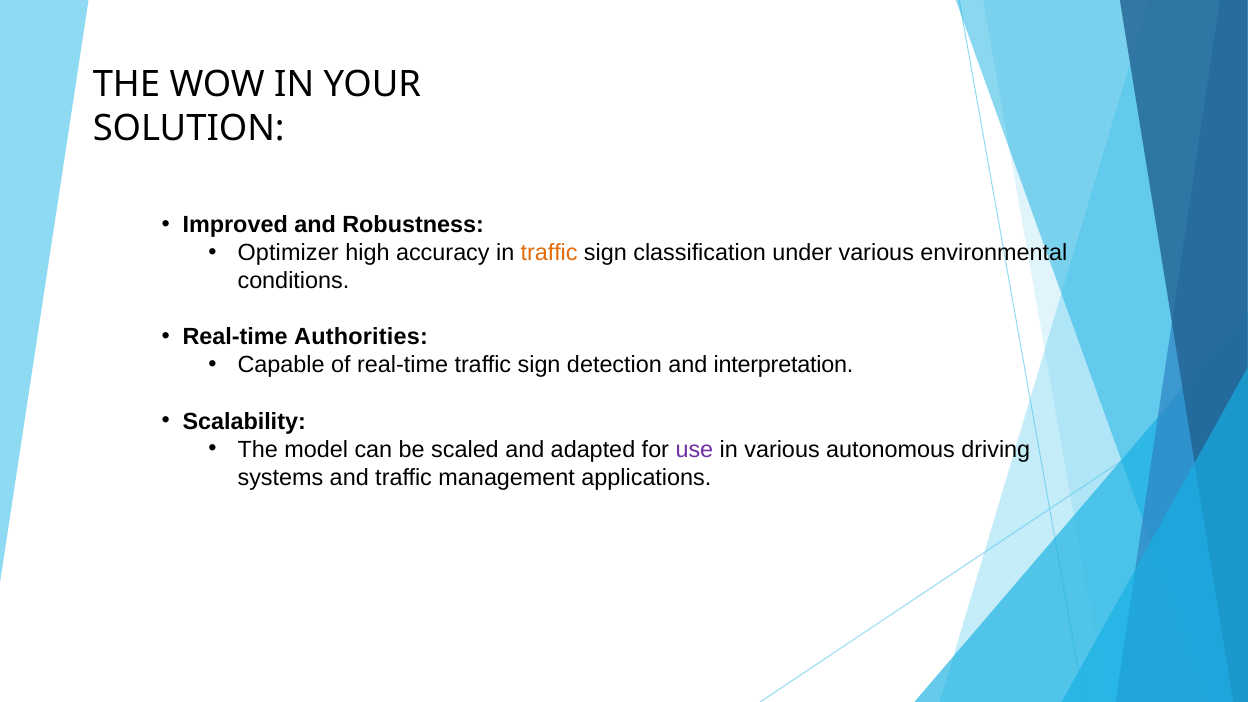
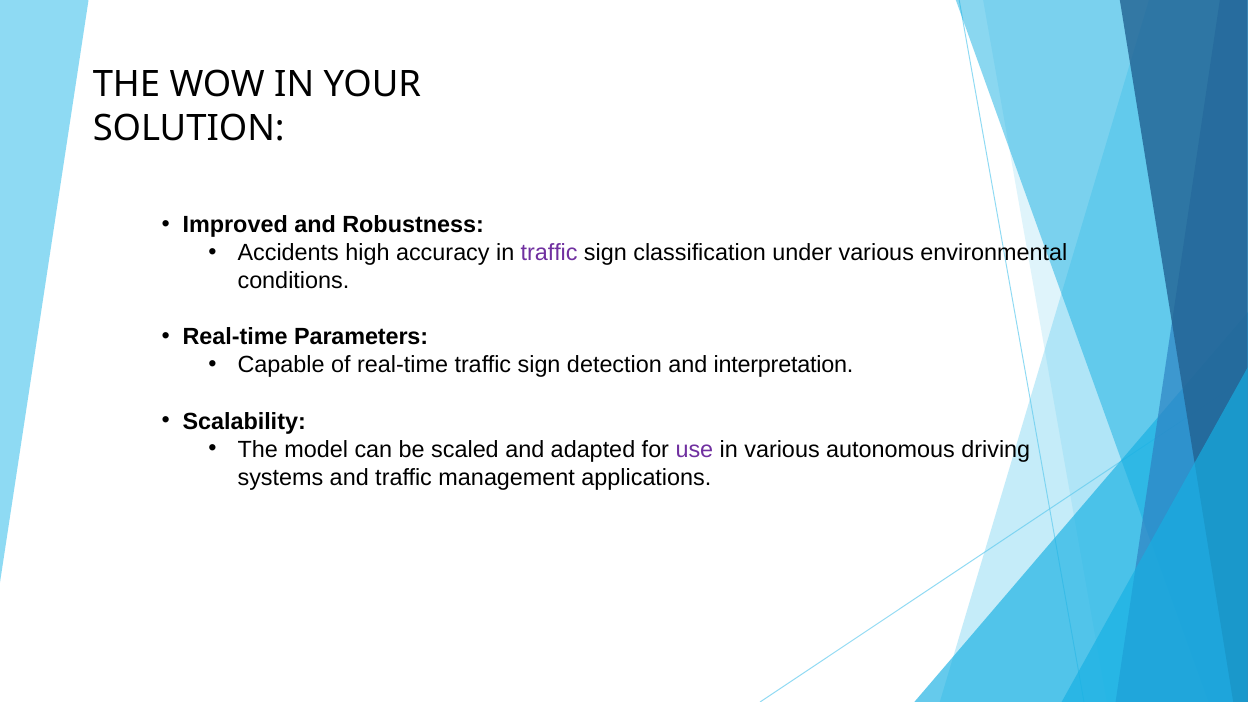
Optimizer: Optimizer -> Accidents (288, 253)
traffic colour: orange -> purple (549, 253)
Authorities: Authorities -> Parameters (361, 337)
